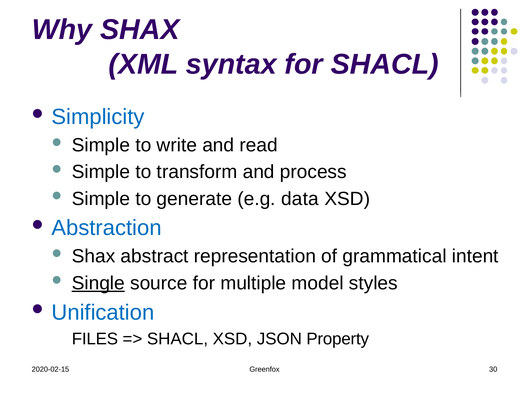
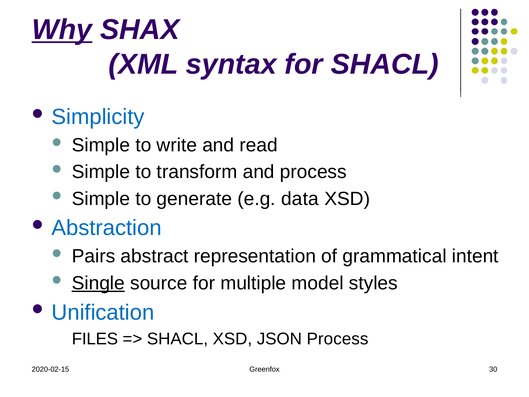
Why underline: none -> present (62, 30)
Shax: Shax -> Pairs (94, 256)
JSON Property: Property -> Process (338, 339)
